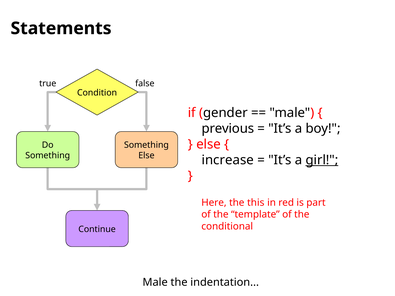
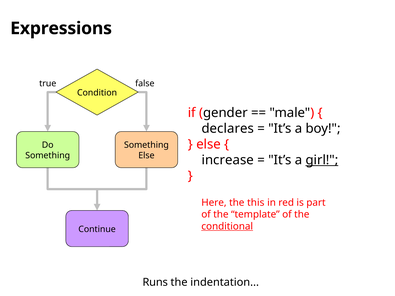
Statements: Statements -> Expressions (61, 28)
previous: previous -> declares (228, 129)
conditional underline: none -> present (227, 226)
Male: Male -> Runs (155, 283)
